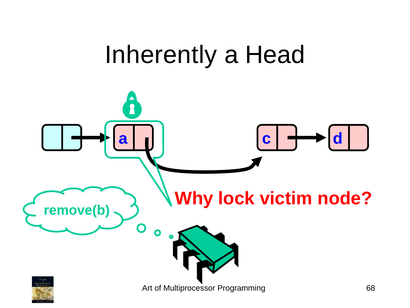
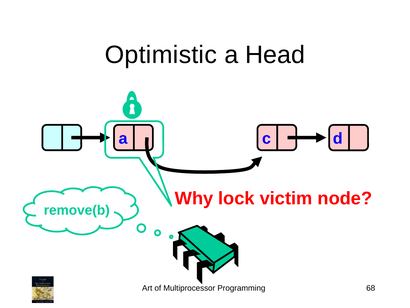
Inherently: Inherently -> Optimistic (161, 55)
